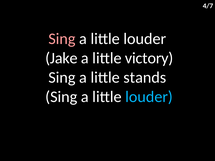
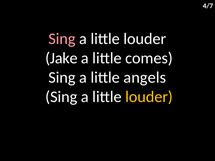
victory: victory -> comes (149, 58)
stands: stands -> angels (145, 78)
louder colour: light blue -> yellow (149, 97)
